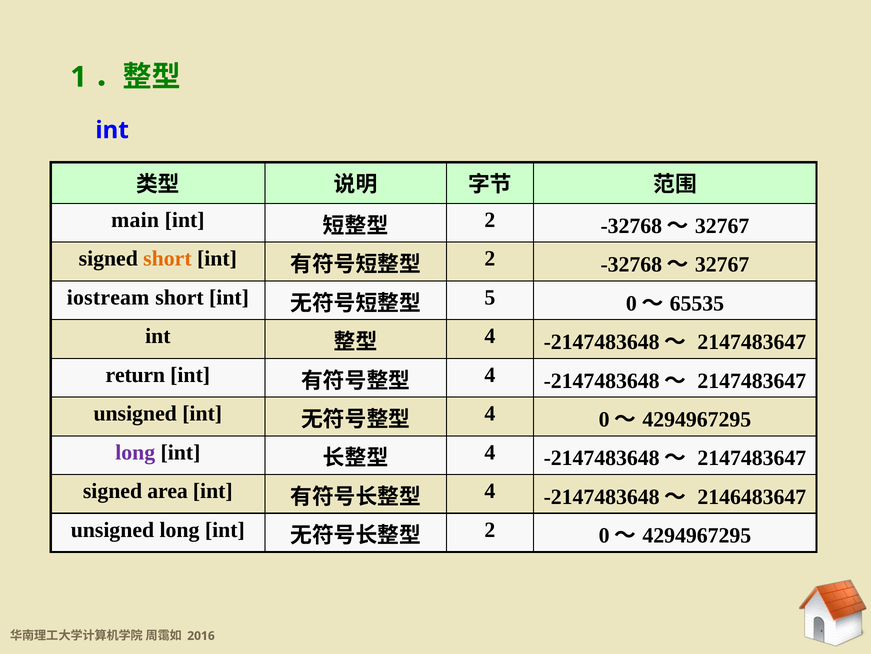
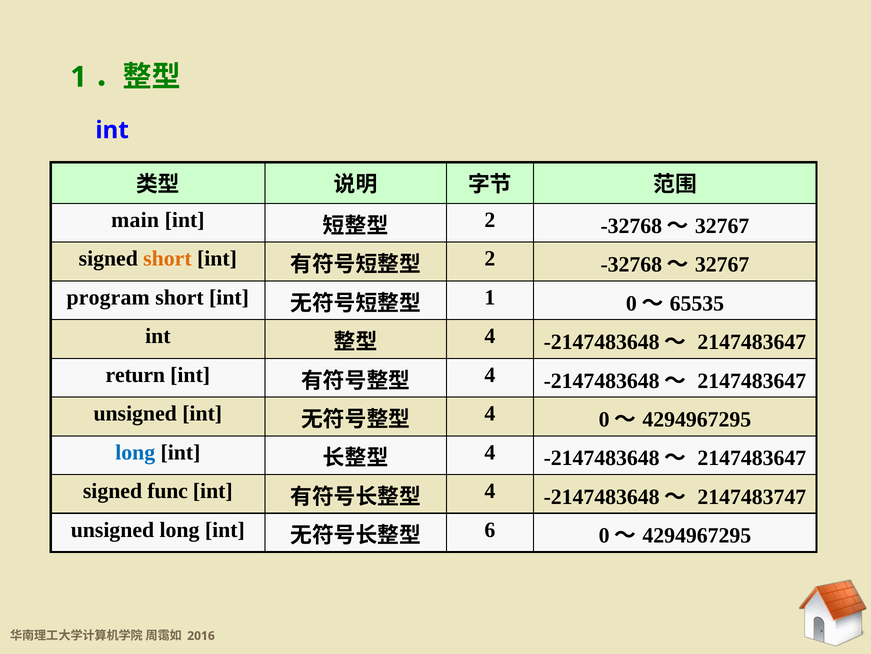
iostream: iostream -> program (108, 297)
5: 5 -> 1 (490, 297)
long colour: purple -> blue (135, 452)
area: area -> func (168, 491)
2146483647: 2146483647 -> 2147483747 (752, 496)
2: 2 -> 6 (490, 529)
